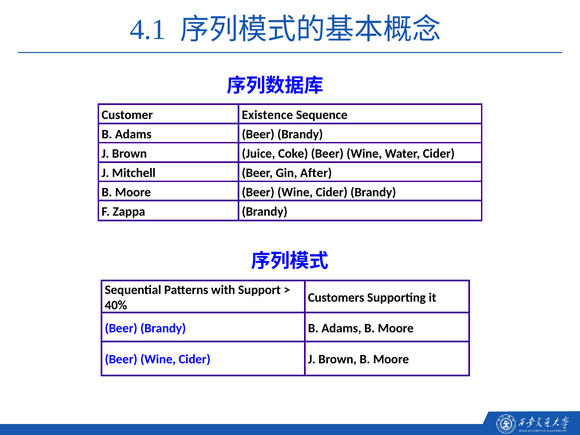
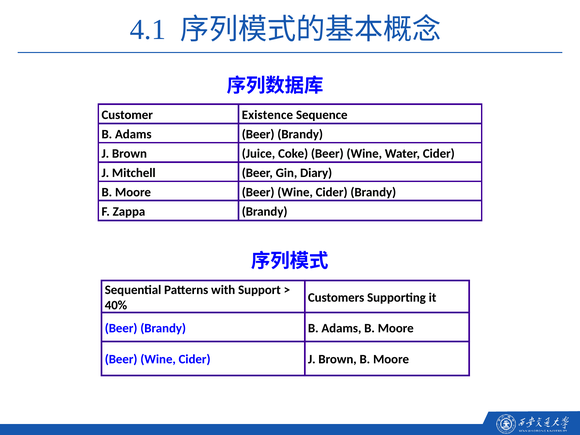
After: After -> Diary (316, 173)
